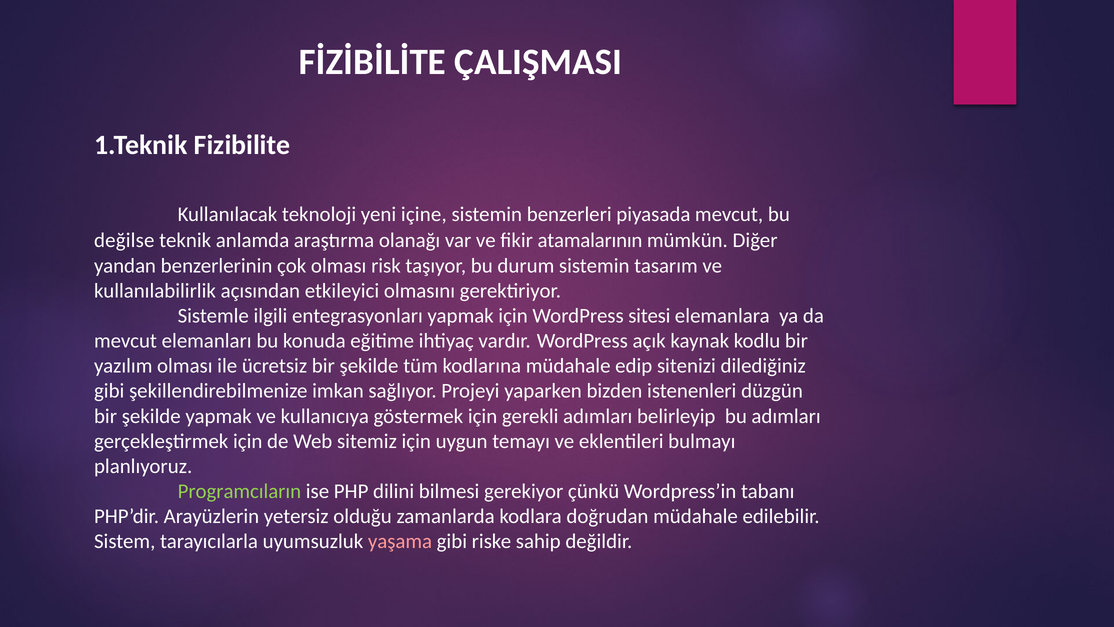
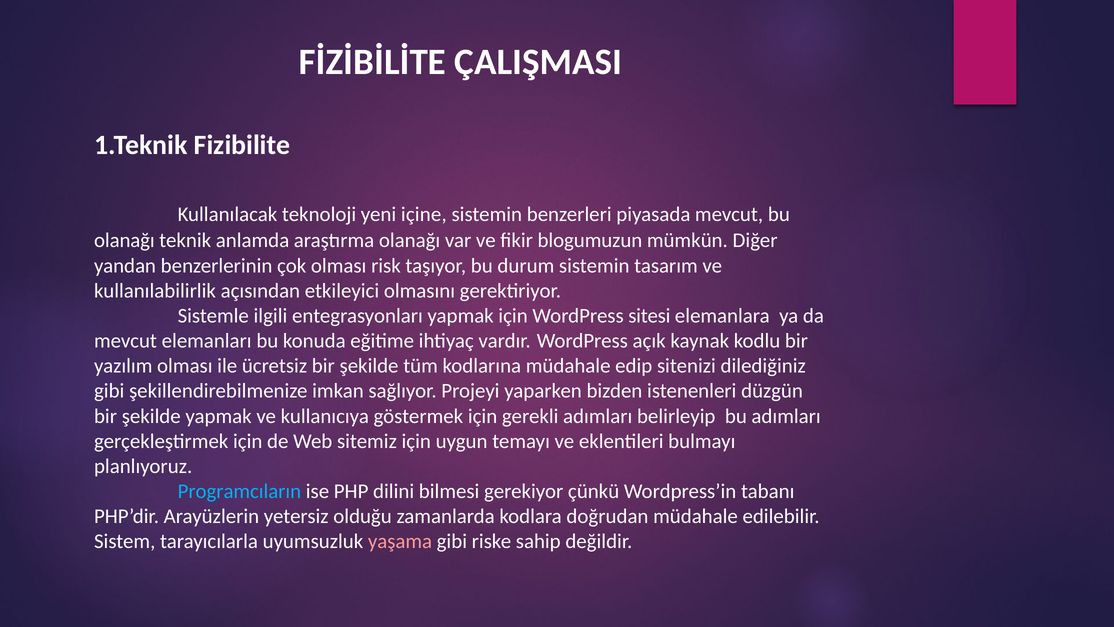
değilse: değilse -> olanağı (124, 240)
atamalarının: atamalarının -> blogumuzun (590, 240)
Programcıların colour: light green -> light blue (239, 491)
